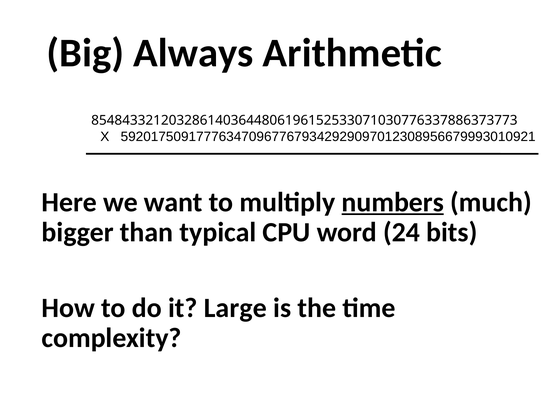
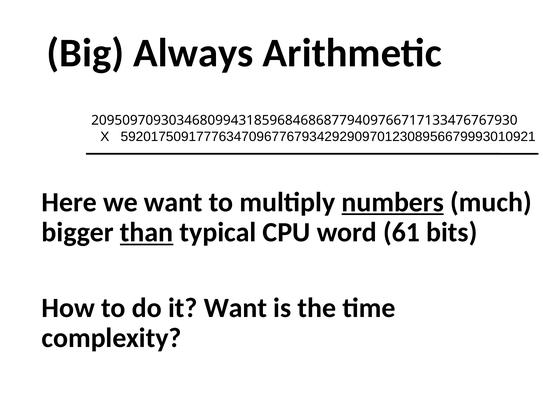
8548433212032861403644806196152533071030776337886373773: 8548433212032861403644806196152533071030776337886373773 -> 2095097093034680994318596846868779409766717133476767930 (304, 120)
than underline: none -> present (147, 233)
24: 24 -> 61 (401, 233)
it Large: Large -> Want (235, 308)
